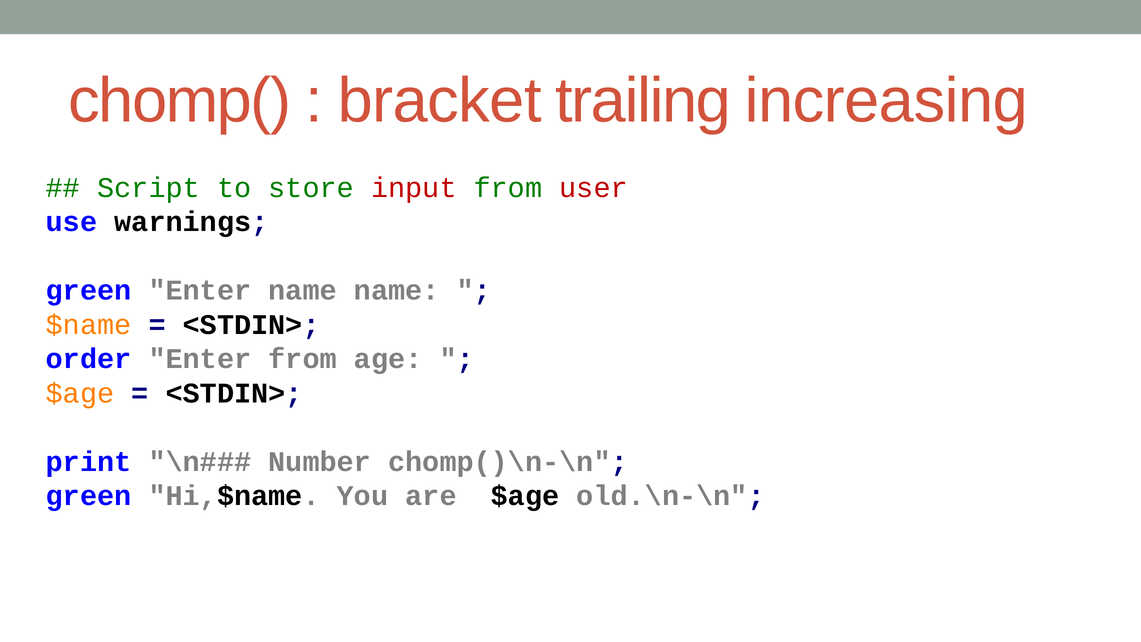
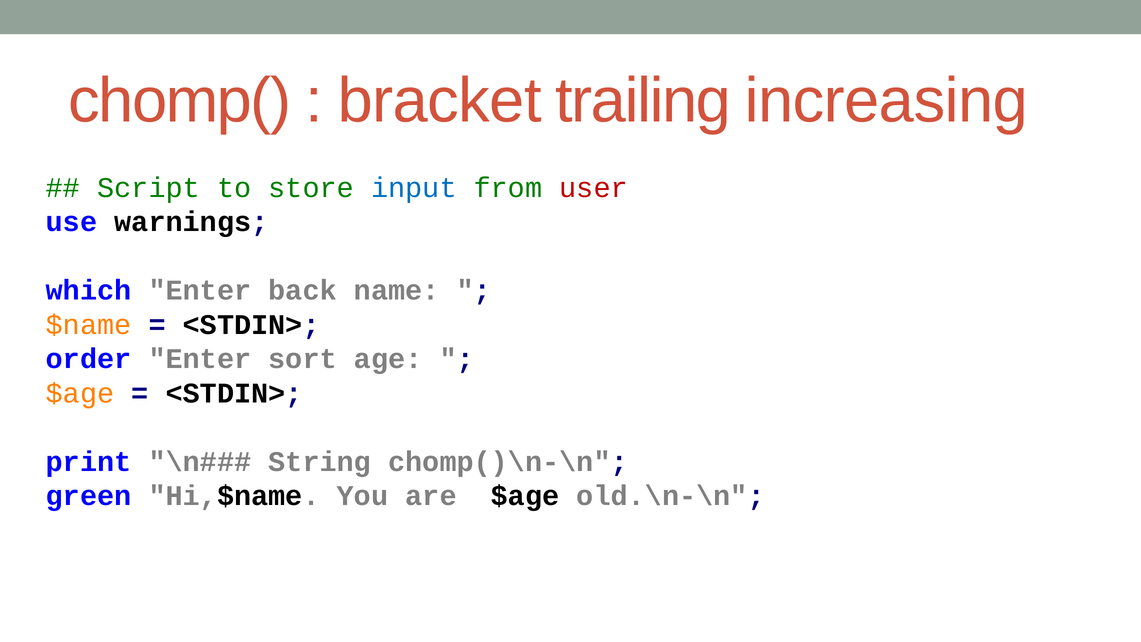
input colour: red -> blue (414, 188)
green: green -> which (89, 290)
Enter name: name -> back (303, 290)
Enter from: from -> sort (303, 359)
Number: Number -> String (320, 462)
